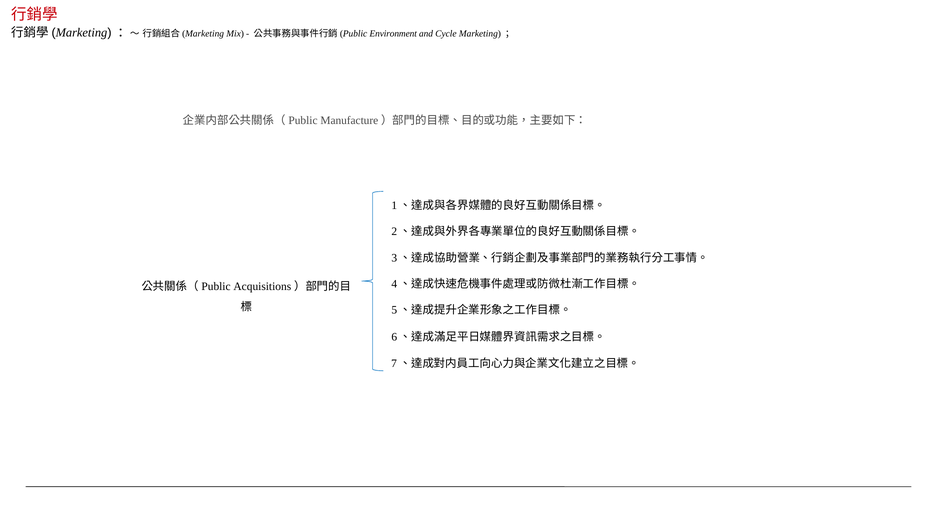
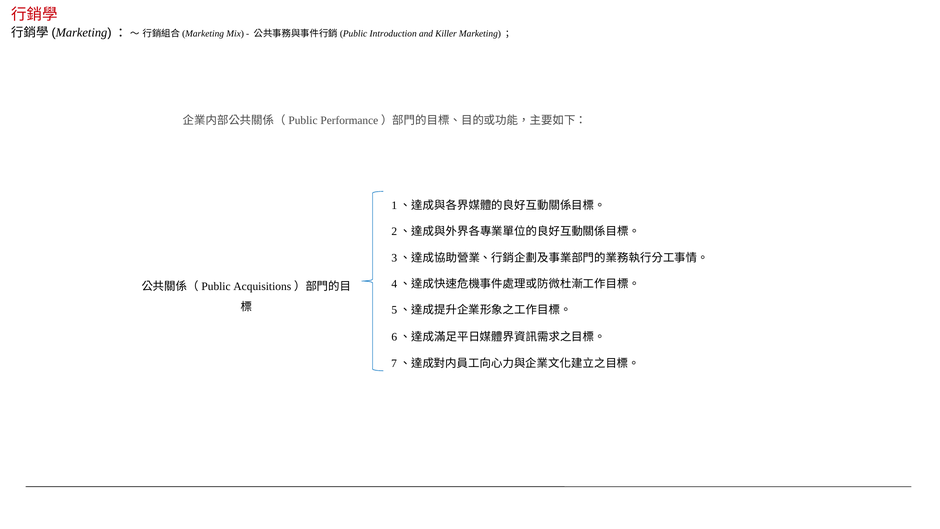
Environment: Environment -> Introduction (393, 34)
Cycle: Cycle -> Killer (446, 34)
Manufacture: Manufacture -> Performance (349, 120)
